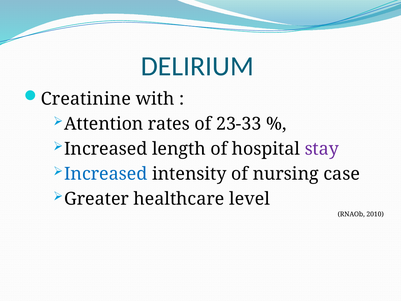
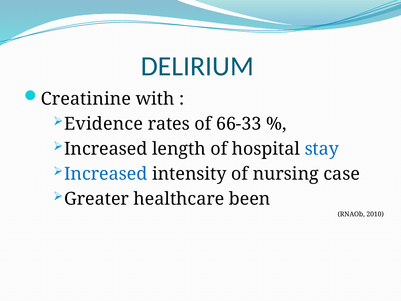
Attention: Attention -> Evidence (104, 124)
23-33: 23-33 -> 66-33 (239, 124)
stay colour: purple -> blue (322, 149)
level: level -> been (250, 199)
